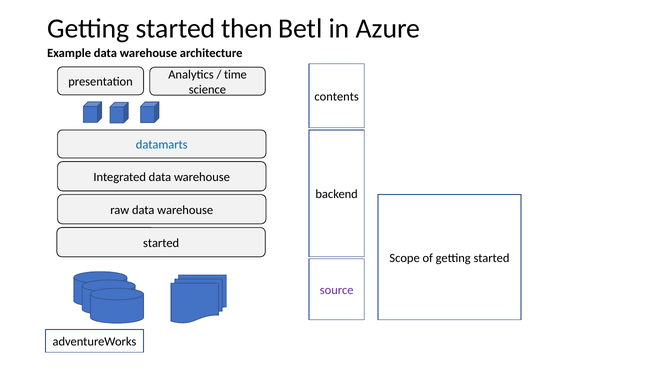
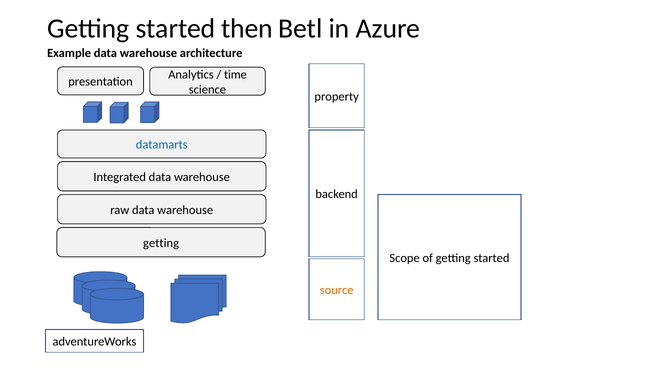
contents: contents -> property (337, 97)
started: started -> getting (161, 243)
source colour: purple -> orange (337, 290)
